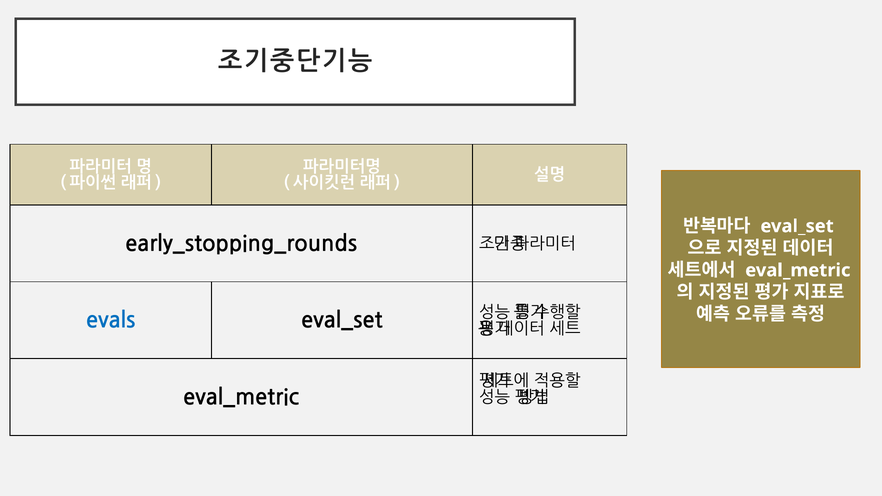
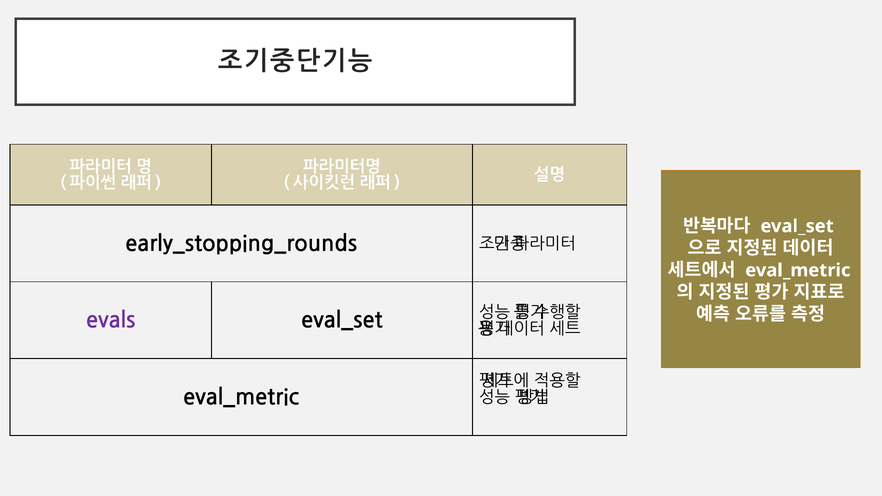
evals colour: blue -> purple (111, 321)
